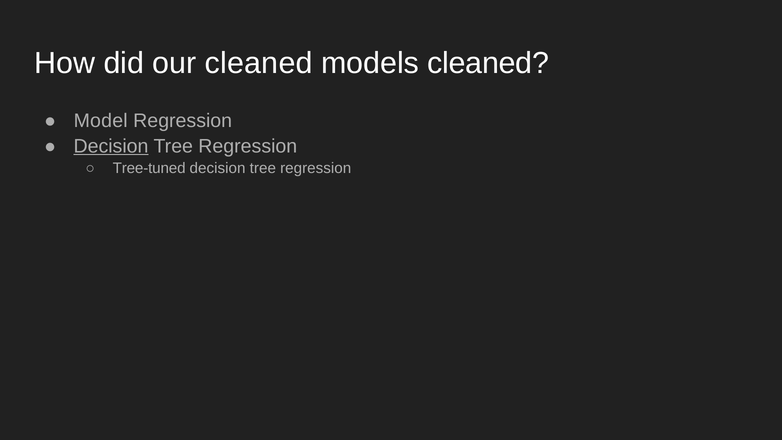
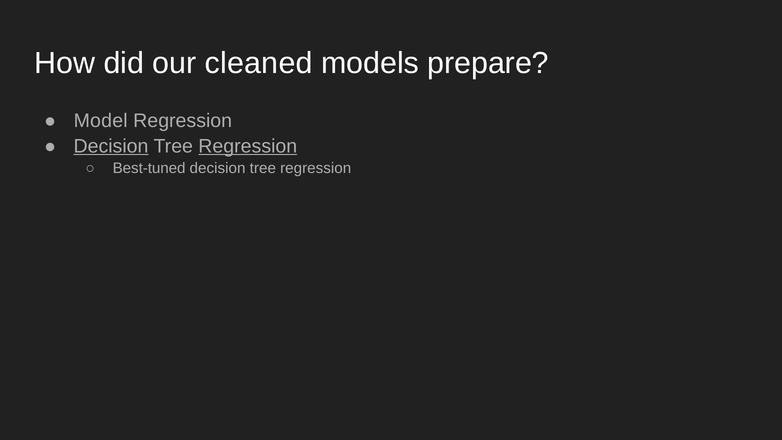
models cleaned: cleaned -> prepare (488, 63)
Regression underline: none -> present (248, 146)
Tree-tuned: Tree-tuned -> Best-tuned (149, 168)
